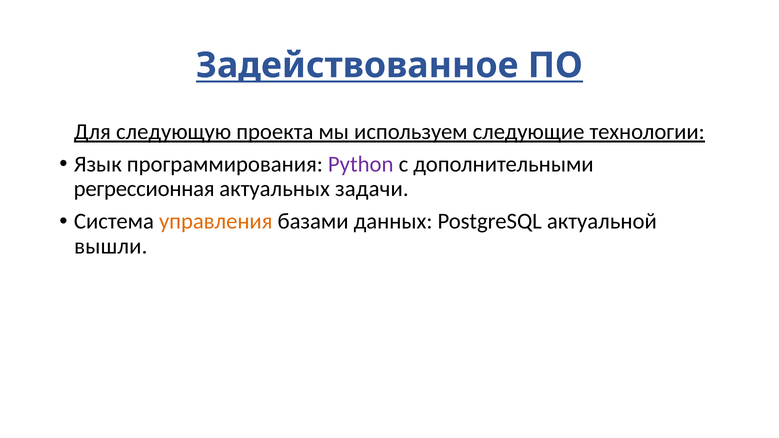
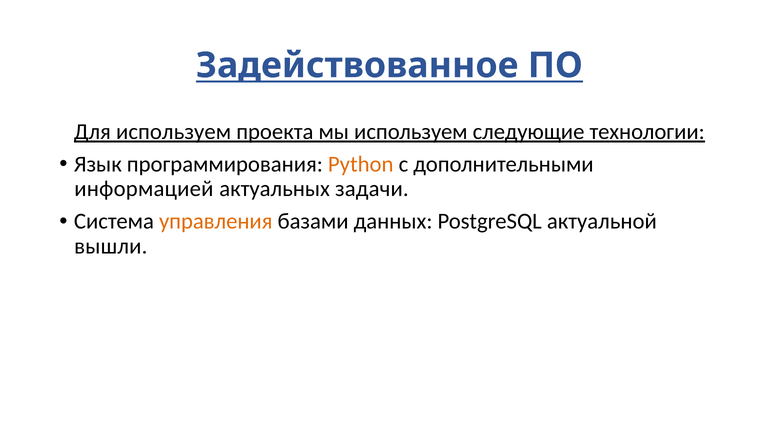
Для следующую: следующую -> используем (174, 132)
Python colour: purple -> orange (361, 164)
регрессионная: регрессионная -> информацией (144, 189)
